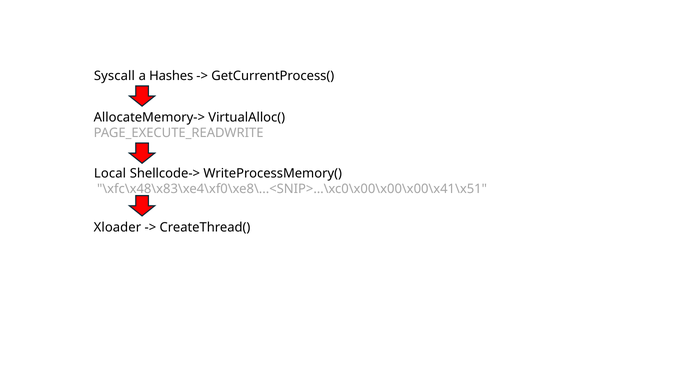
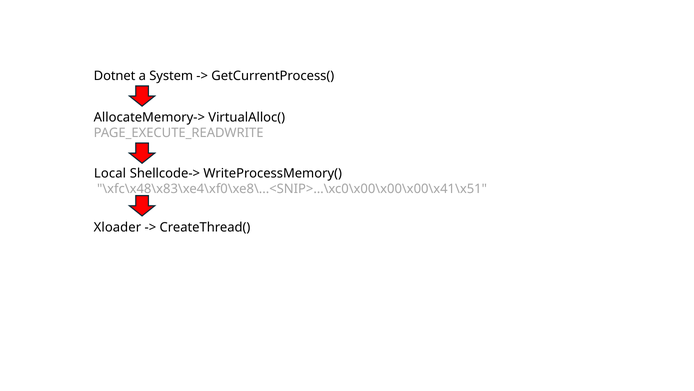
Syscall: Syscall -> Dotnet (115, 76)
Hashes: Hashes -> System (171, 76)
